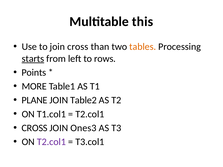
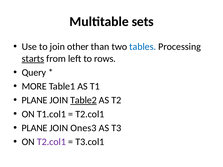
this: this -> sets (143, 22)
join cross: cross -> other (78, 47)
tables colour: orange -> blue (143, 47)
Points: Points -> Query (34, 73)
Table2 underline: none -> present (84, 100)
CROSS: CROSS -> PLANE (35, 128)
